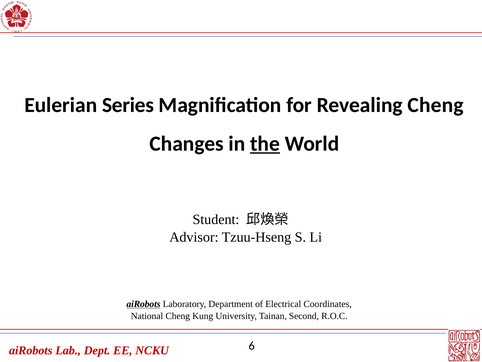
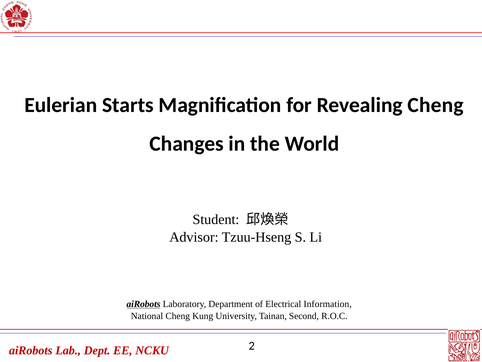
Series: Series -> Starts (128, 105)
the underline: present -> none (265, 144)
Coordinates: Coordinates -> Information (328, 304)
6: 6 -> 2 (252, 346)
